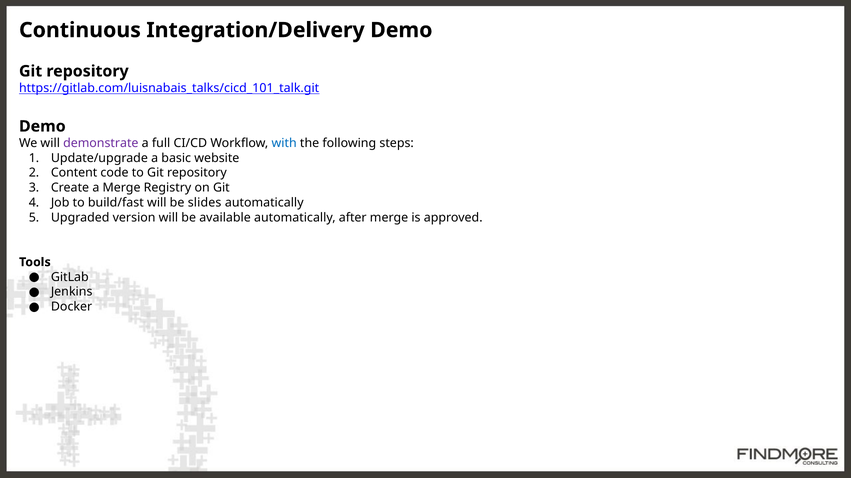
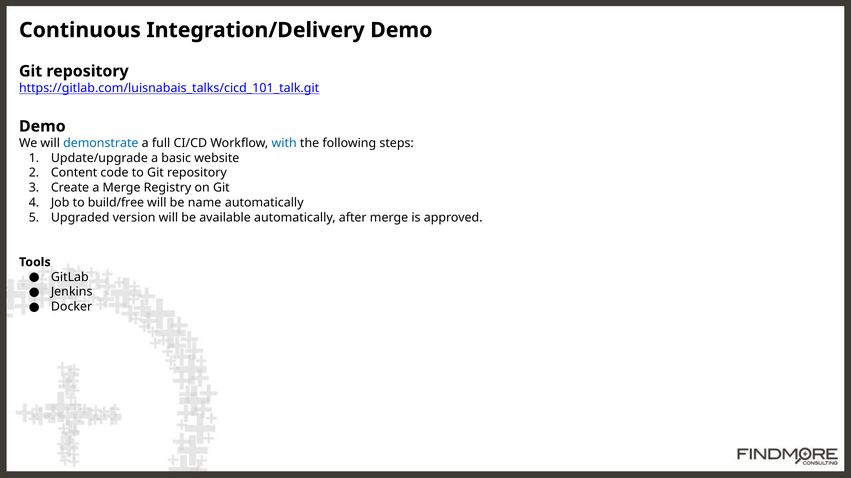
demonstrate colour: purple -> blue (101, 143)
build/fast: build/fast -> build/free (116, 203)
slides: slides -> name (205, 203)
